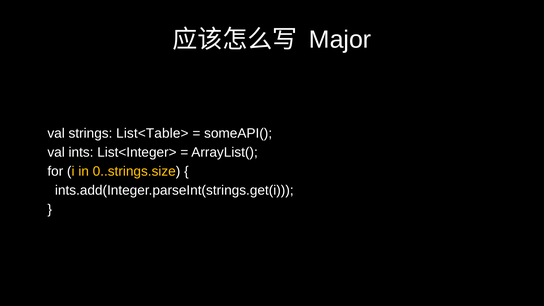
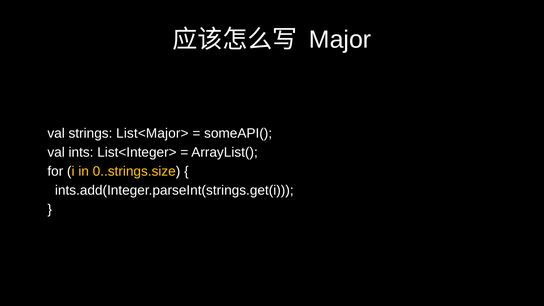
List<Table>: List<Table> -> List<Major> (152, 133)
